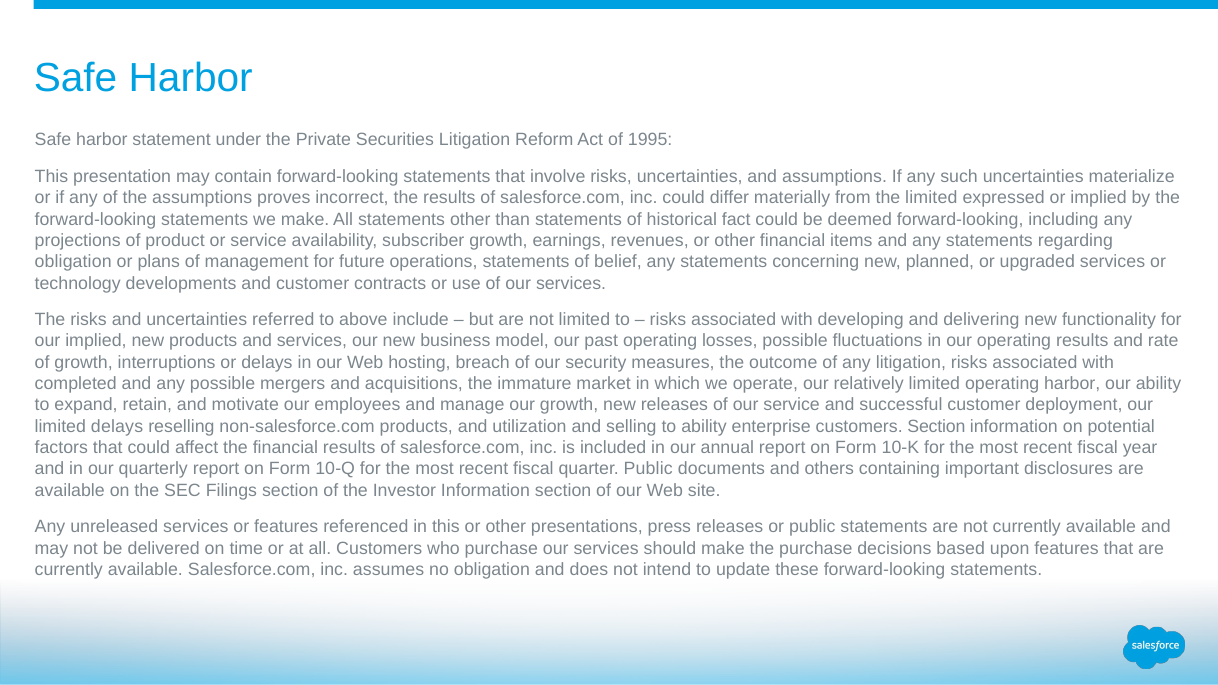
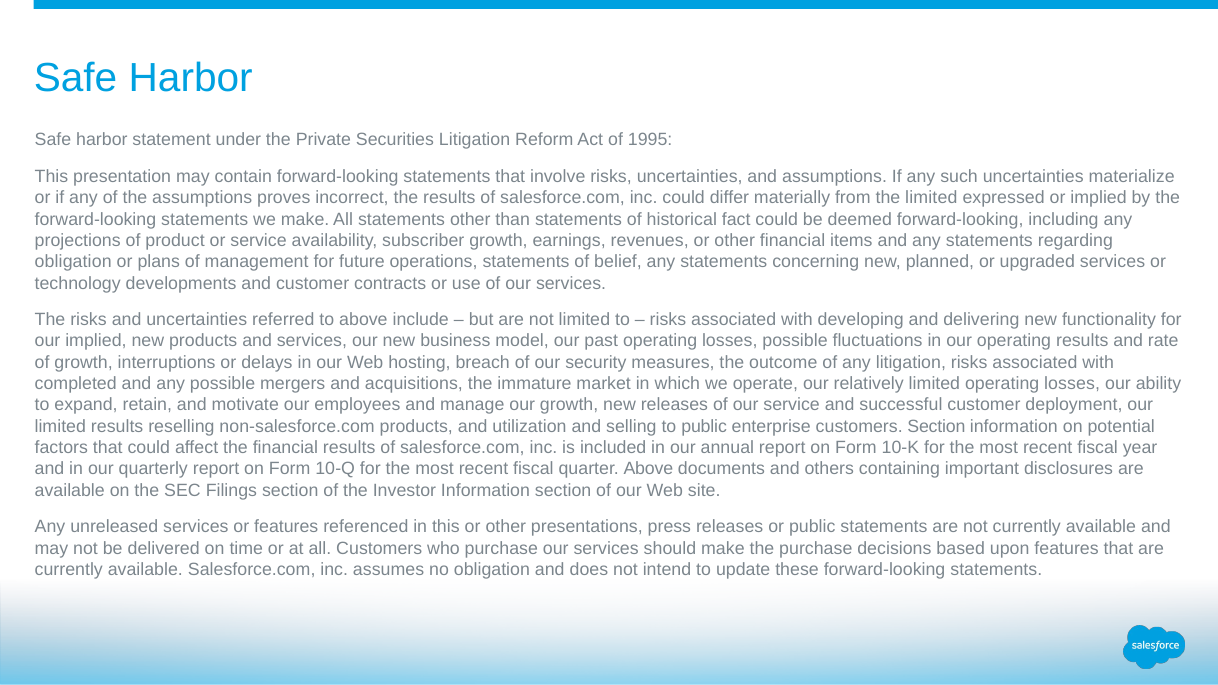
limited operating harbor: harbor -> losses (1072, 384)
limited delays: delays -> results (117, 427)
to ability: ability -> public (704, 427)
quarter Public: Public -> Above (648, 469)
